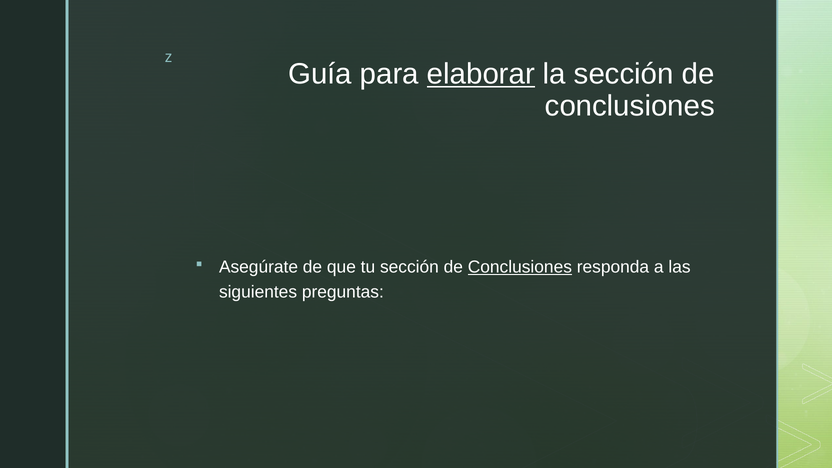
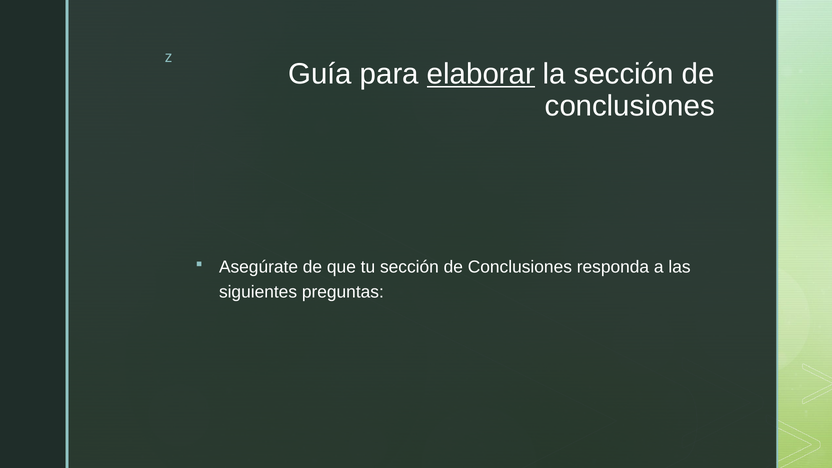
Conclusiones underline: present -> none (520, 267)
